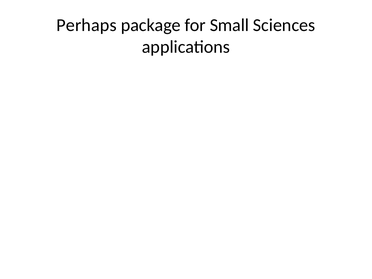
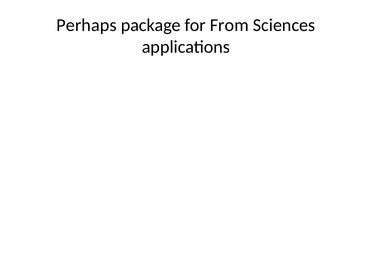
Small: Small -> From (229, 25)
